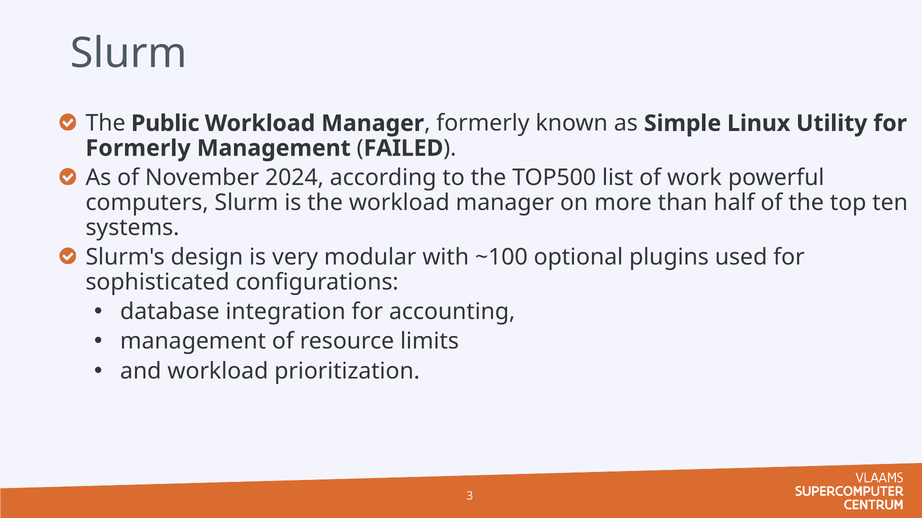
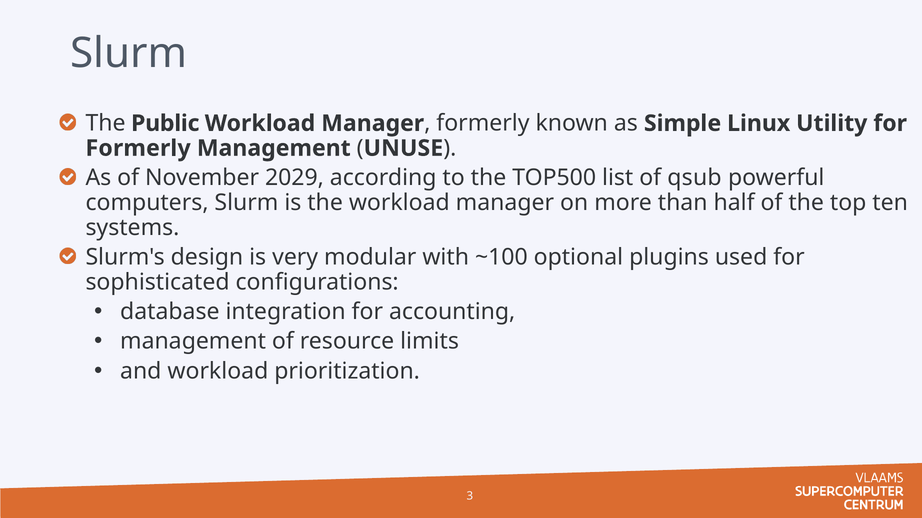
FAILED: FAILED -> UNUSE (403, 148)
2024: 2024 -> 2029 (294, 178)
work: work -> qsub (694, 178)
